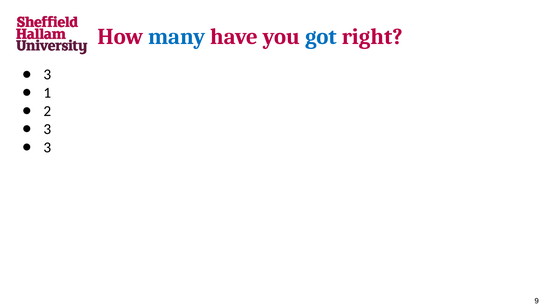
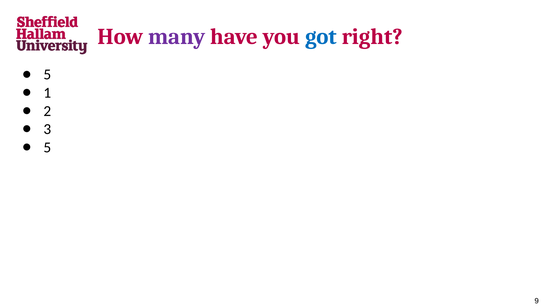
many colour: blue -> purple (177, 37)
3: 3 -> 5 (47, 75)
3: 3 -> 5 (47, 147)
